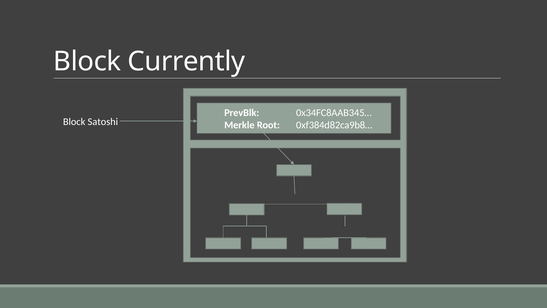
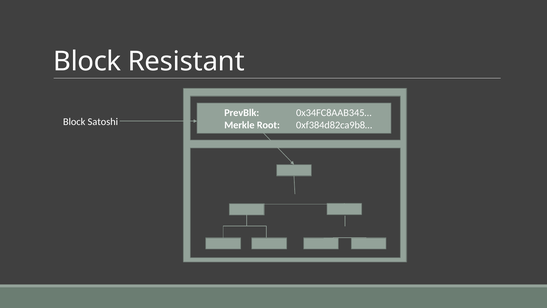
Currently: Currently -> Resistant (186, 61)
